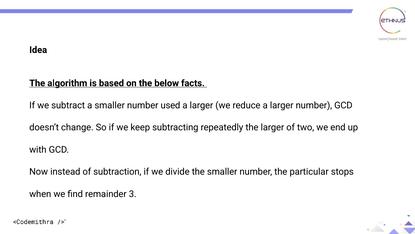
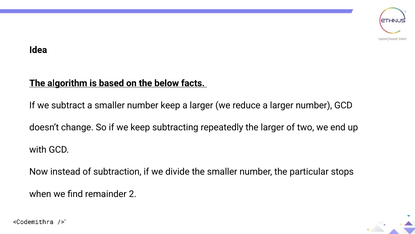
number used: used -> keep (170, 105)
3: 3 -> 2 (133, 194)
